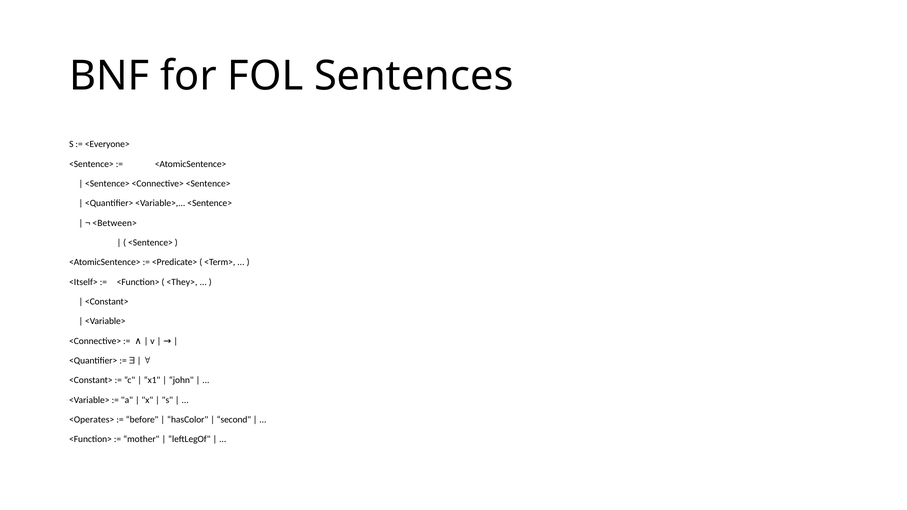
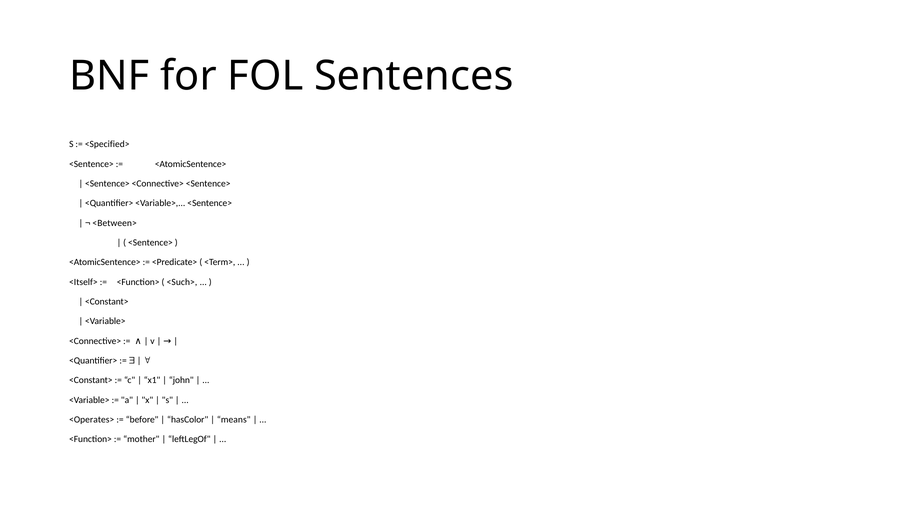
<Everyone>: <Everyone> -> <Specified> (107, 144)
<They>: <They> -> <Such> (182, 282)
second: second -> means (234, 420)
